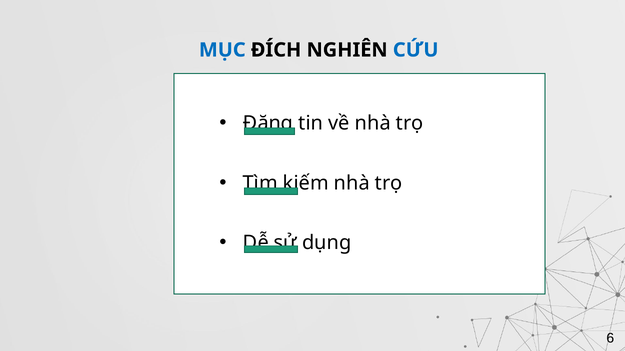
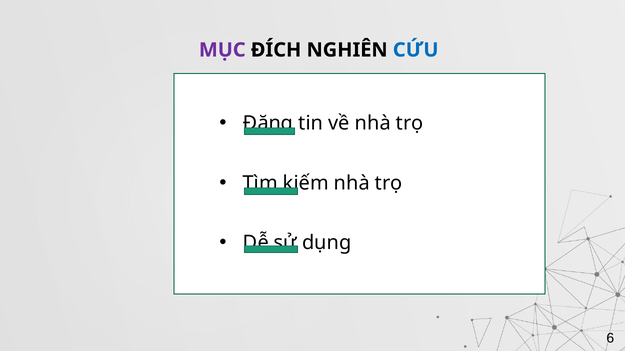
MỤC colour: blue -> purple (222, 50)
